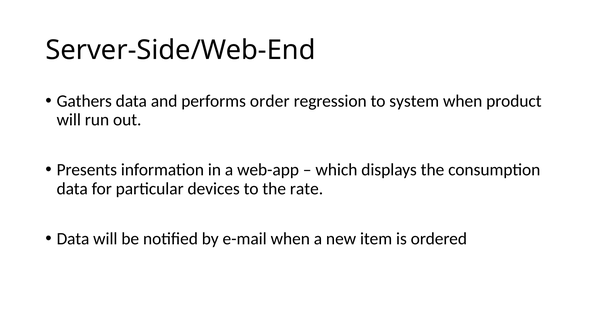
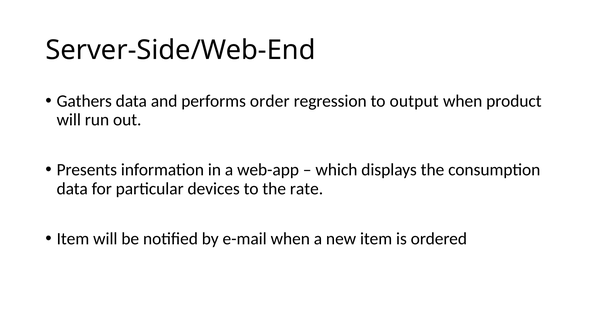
system: system -> output (414, 101)
Data: Data -> Item (73, 238)
